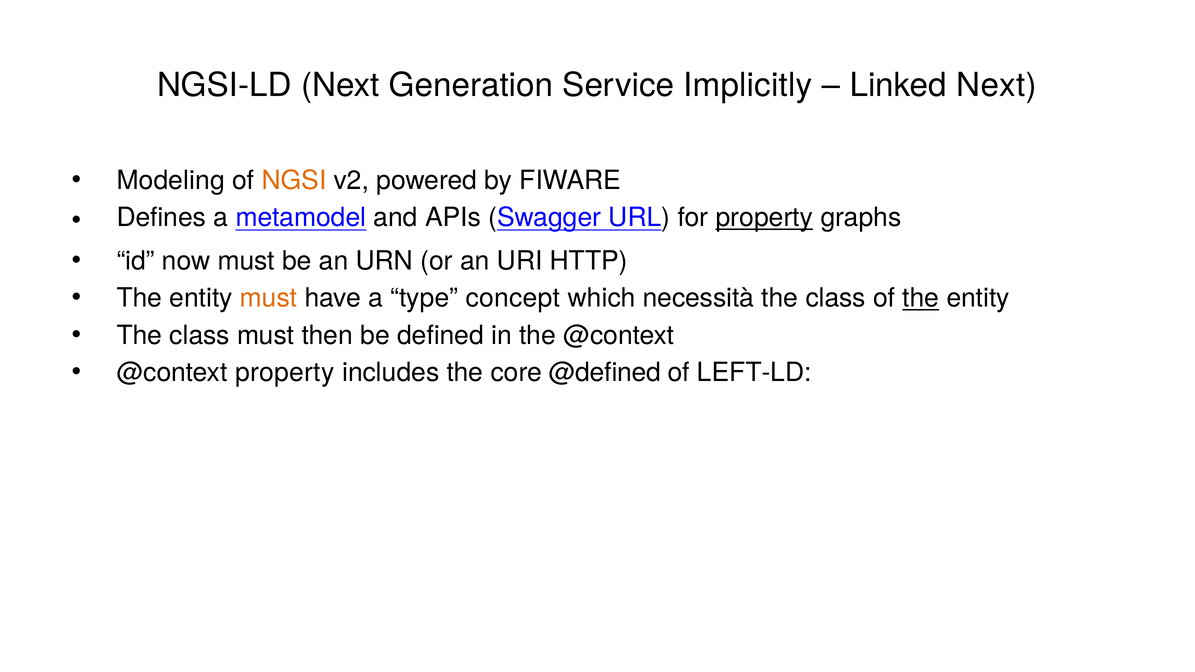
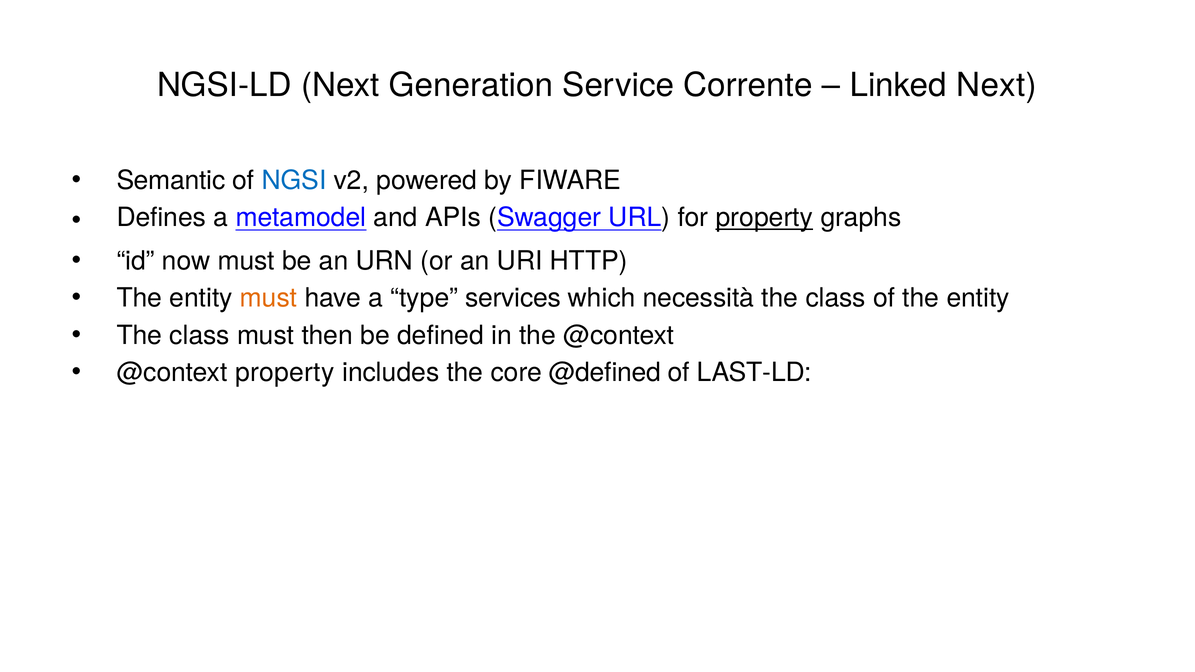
Implicitly: Implicitly -> Corrente (748, 85)
Modeling: Modeling -> Semantic (171, 181)
NGSI colour: orange -> blue (294, 181)
concept: concept -> services (513, 298)
the underline: present -> none (921, 298)
LEFT-LD: LEFT-LD -> LAST-LD (754, 373)
